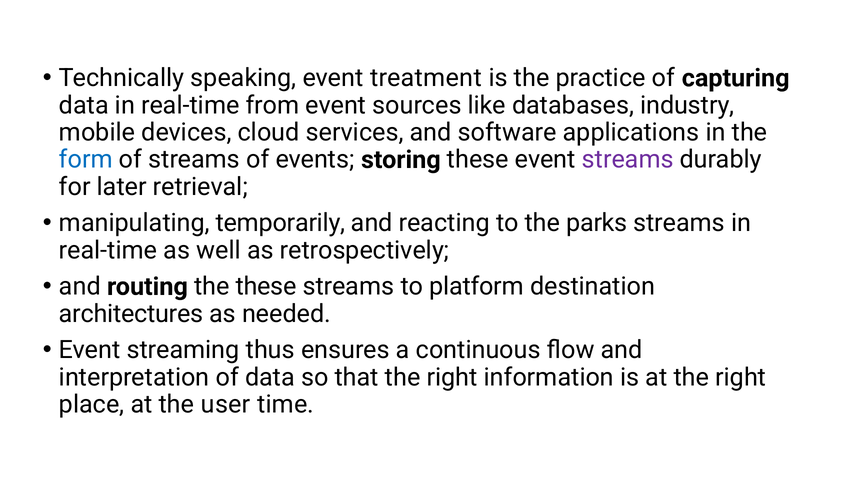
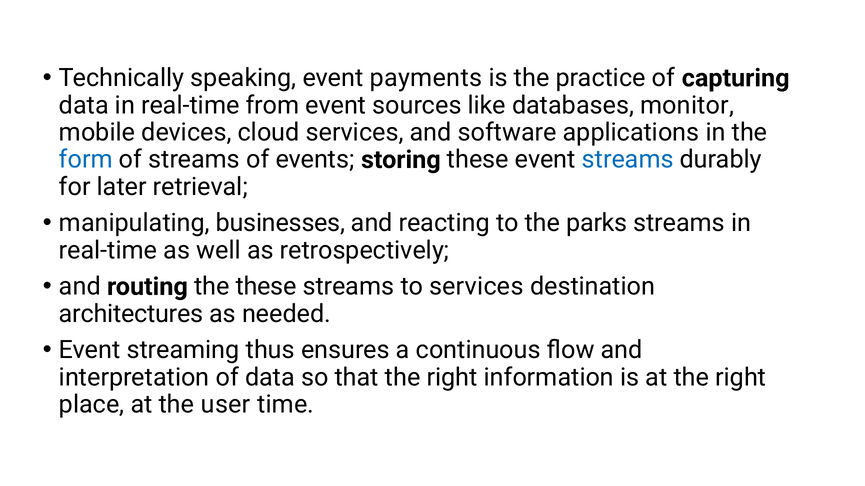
treatment: treatment -> payments (426, 78)
industry: industry -> monitor (687, 105)
streams colour: purple -> blue (628, 160)
temporarily: temporarily -> businesses (280, 223)
to platform: platform -> services (476, 287)
